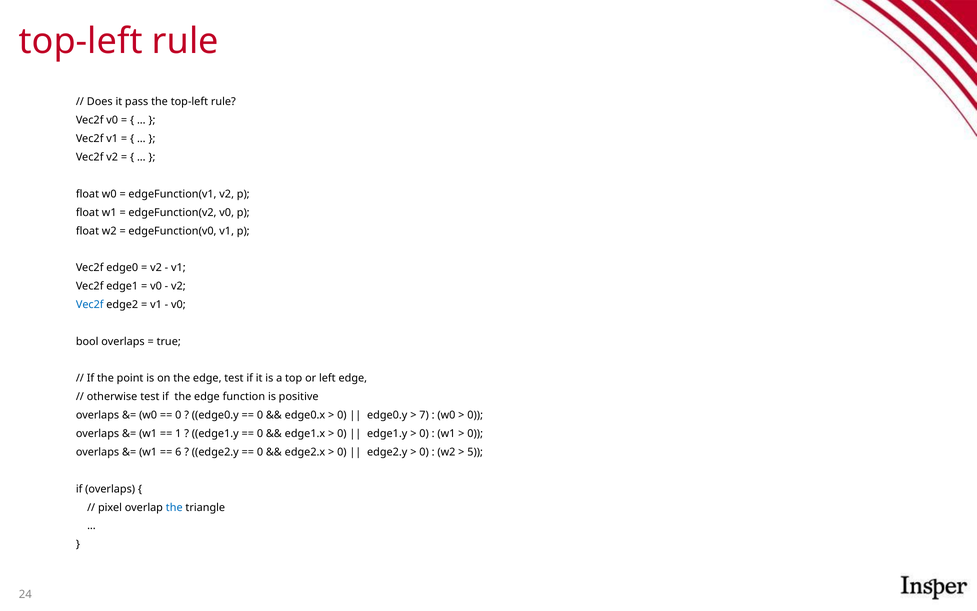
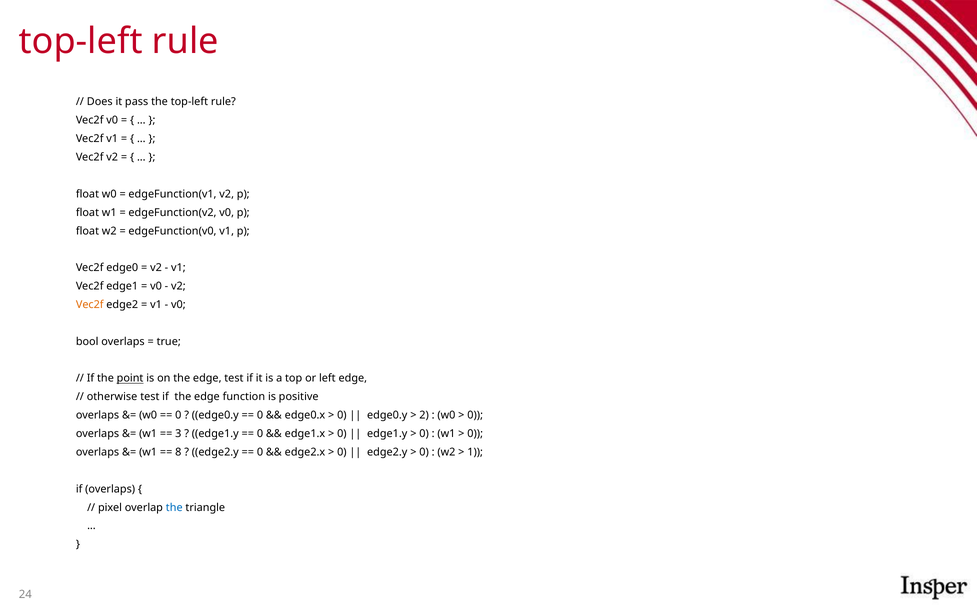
Vec2f colour: blue -> orange (90, 304)
point underline: none -> present (130, 378)
7: 7 -> 2 (424, 415)
1: 1 -> 3 (178, 433)
6: 6 -> 8 (178, 452)
5: 5 -> 1 (475, 452)
